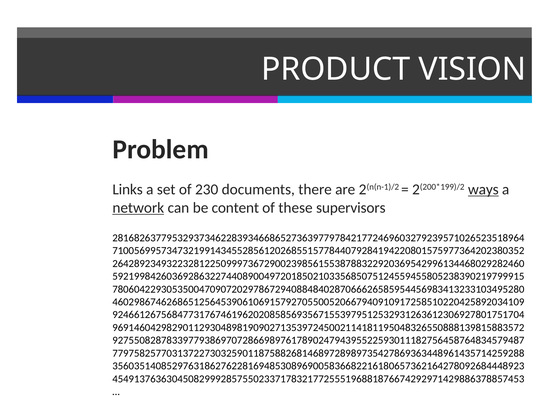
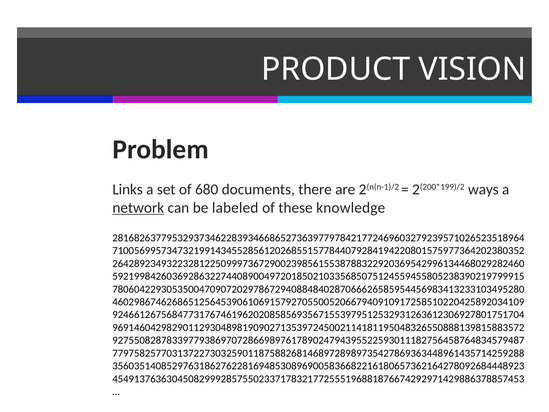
230: 230 -> 680 (207, 189)
ways underline: present -> none (483, 189)
content: content -> labeled (235, 208)
supervisors: supervisors -> knowledge (351, 208)
